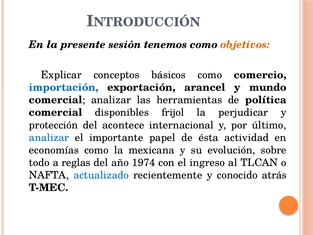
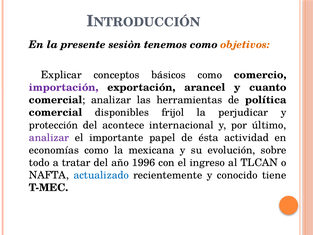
importación colour: blue -> purple (64, 87)
mundo: mundo -> cuanto (268, 87)
analizar colour: blue -> purple (49, 137)
reglas: reglas -> tratar (76, 162)
1974: 1974 -> 1996 (144, 162)
atrás: atrás -> tiene (274, 175)
